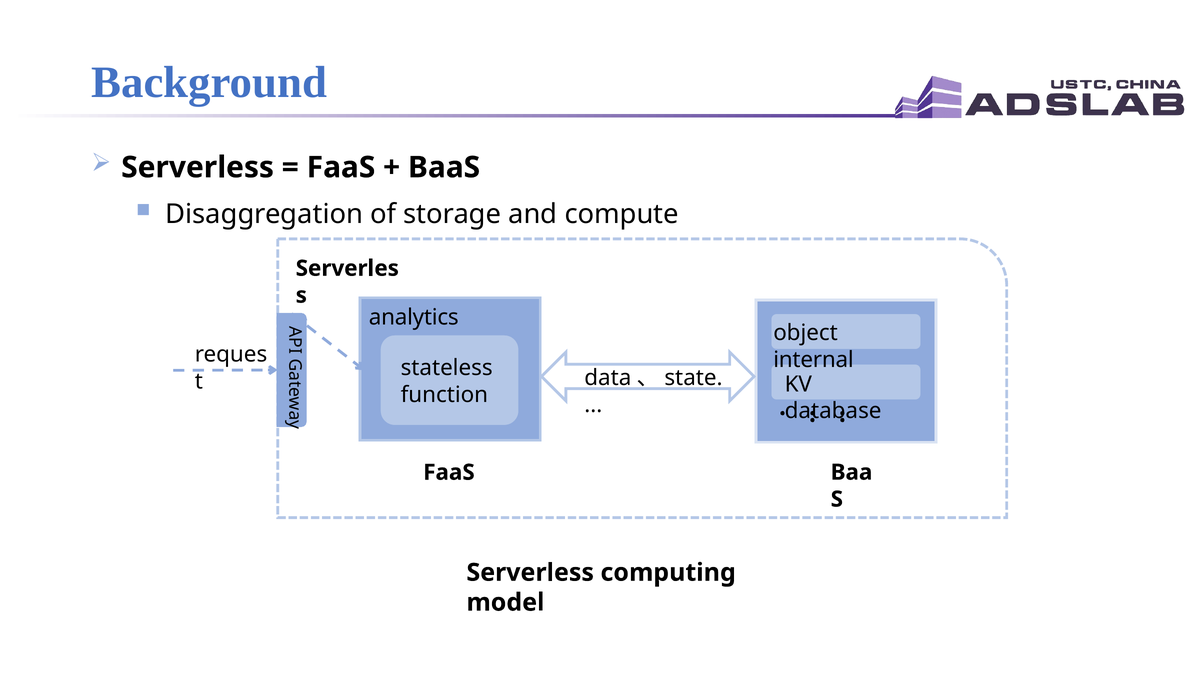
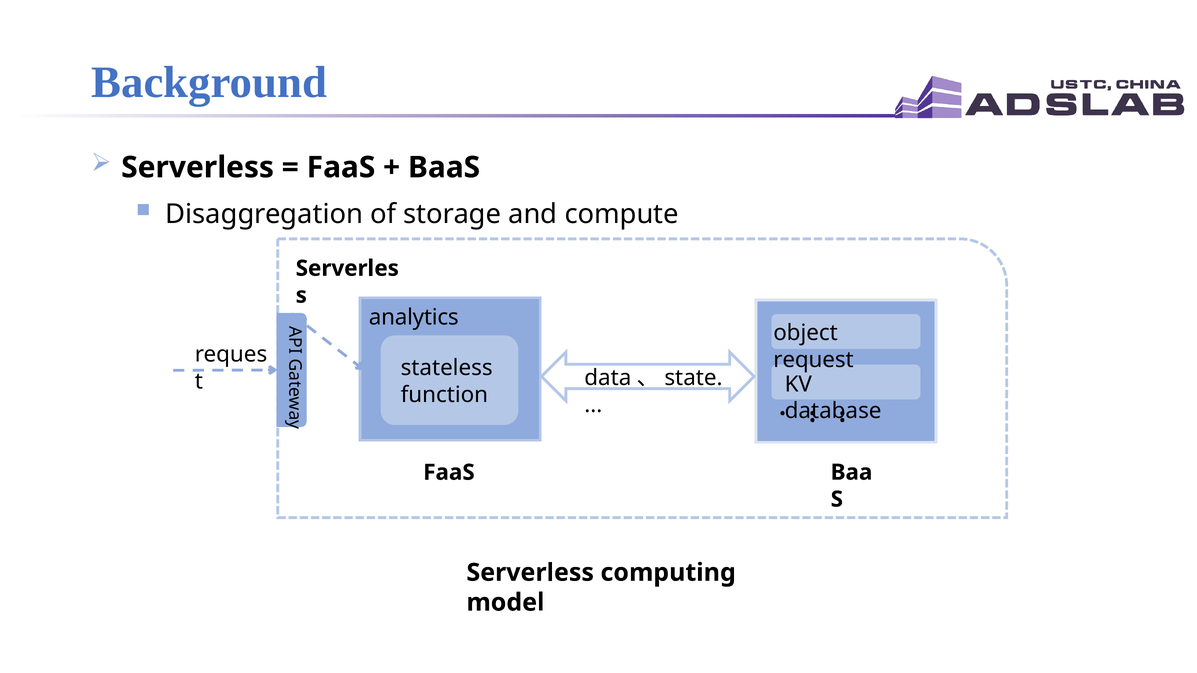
internal: internal -> request (813, 360)
